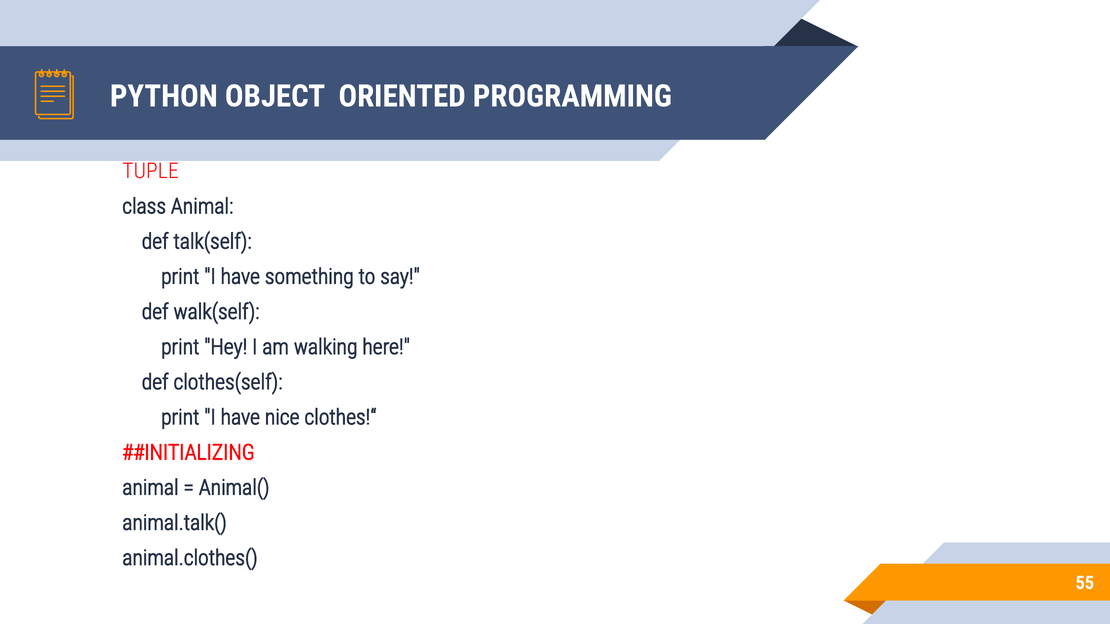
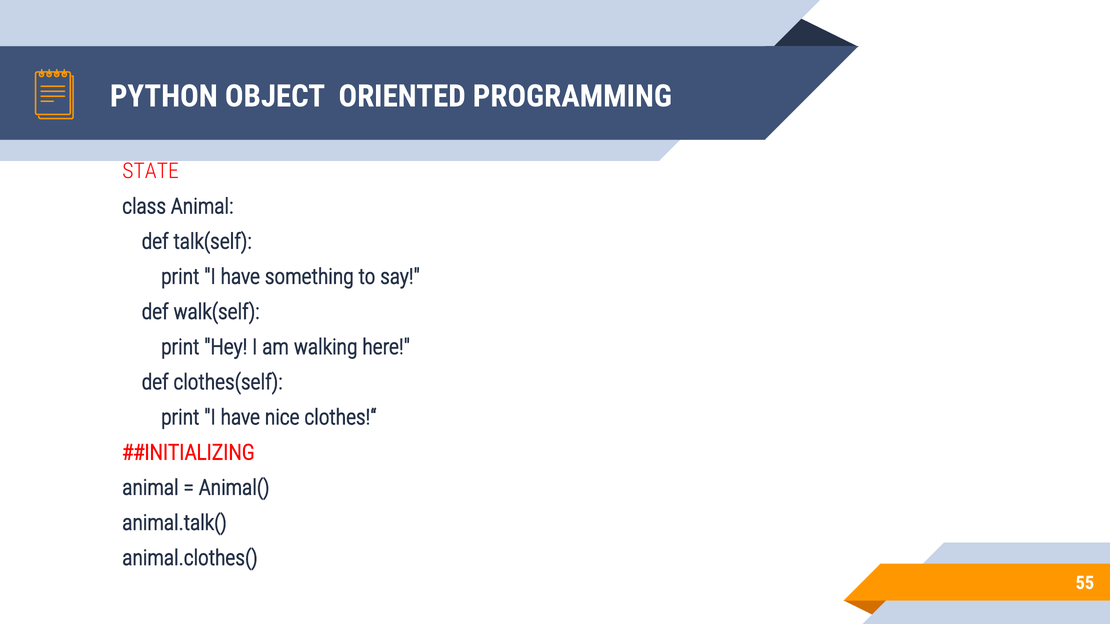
TUPLE: TUPLE -> STATE (151, 171)
